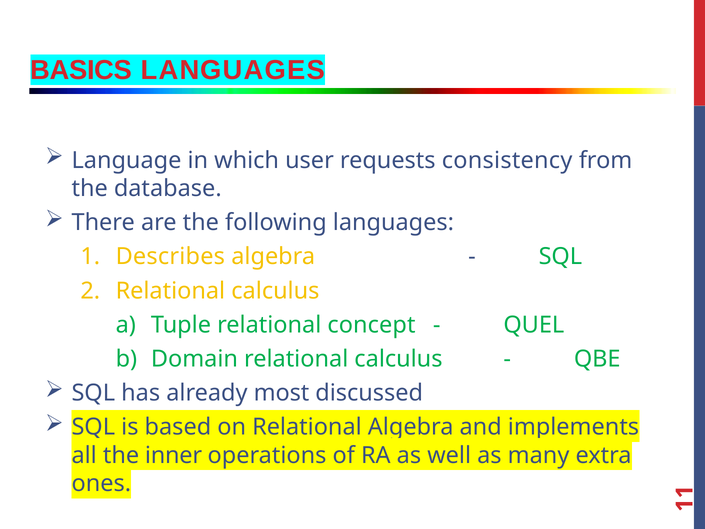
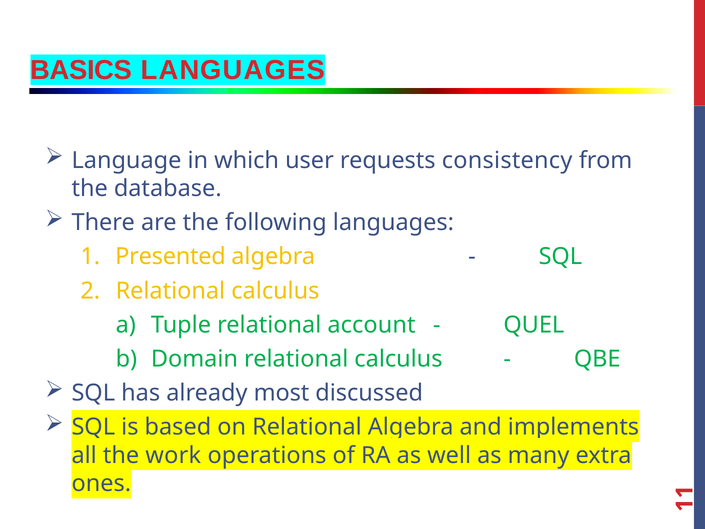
Describes: Describes -> Presented (171, 257)
concept: concept -> account (371, 325)
inner: inner -> work (173, 455)
